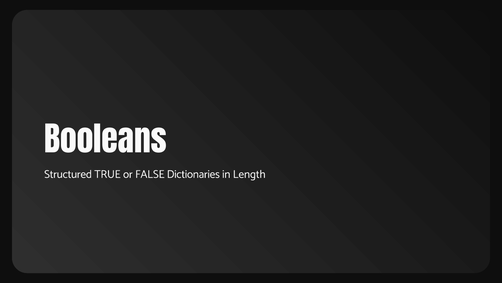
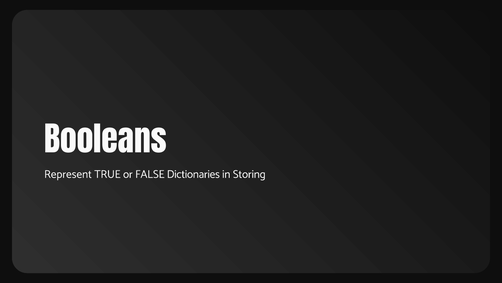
Structured: Structured -> Represent (68, 174)
Length: Length -> Storing (249, 174)
